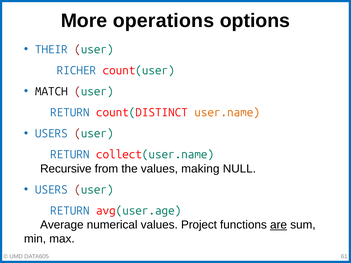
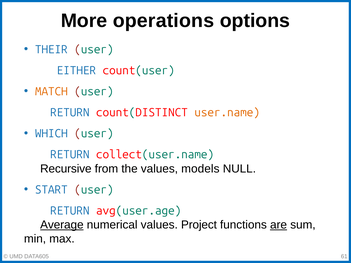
RICHER: RICHER -> EITHER (76, 71)
MATCH colour: black -> orange (51, 92)
USERS: USERS -> WHICH (51, 134)
making: making -> models (200, 169)
USERS: USERS -> START (51, 190)
Average underline: none -> present (62, 225)
